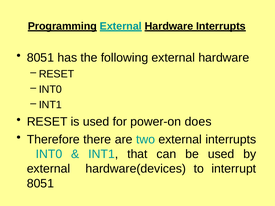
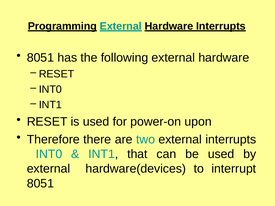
does: does -> upon (198, 122)
